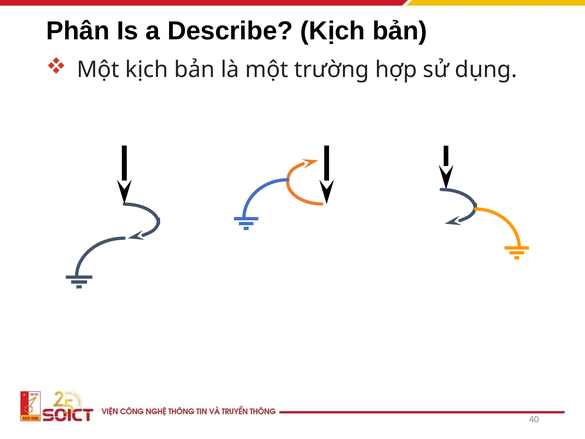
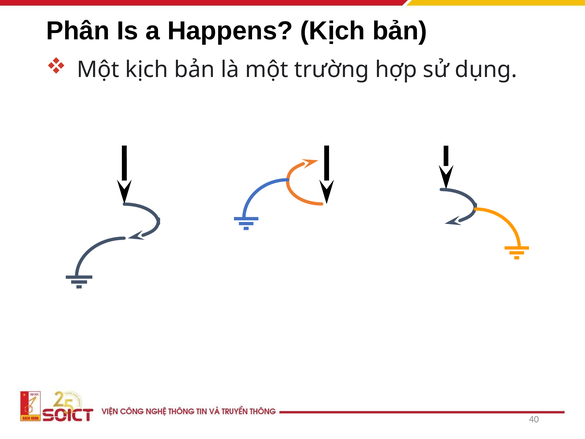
Describe: Describe -> Happens (230, 31)
